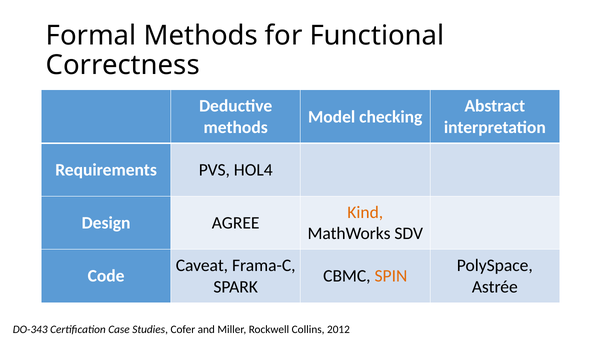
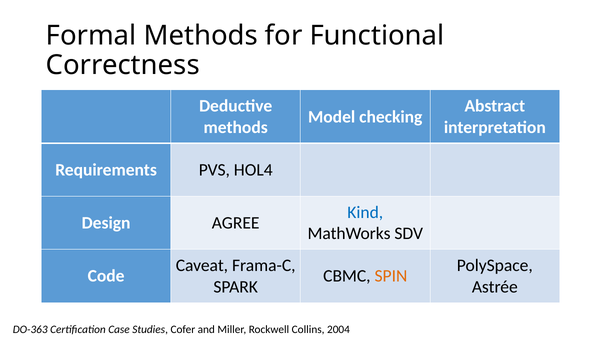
Kind colour: orange -> blue (365, 212)
DO-343: DO-343 -> DO-363 (30, 330)
2012: 2012 -> 2004 (338, 330)
